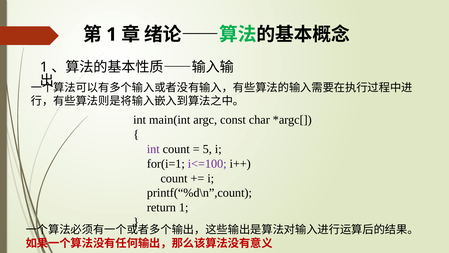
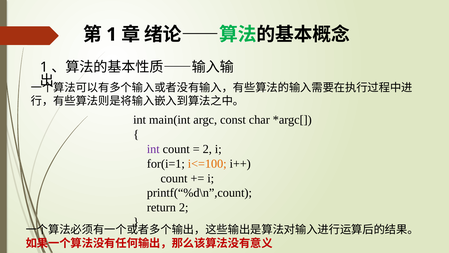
5: 5 -> 2 (207, 149)
i<=100 colour: purple -> orange (207, 163)
return 1: 1 -> 2 (184, 207)
